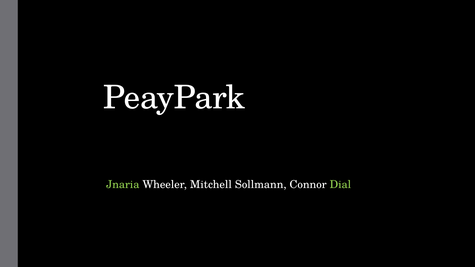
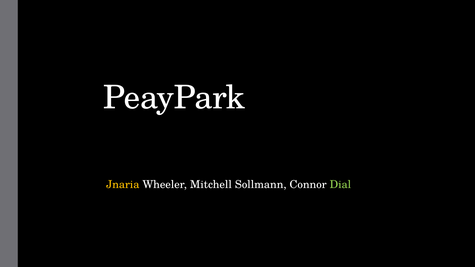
Jnaria colour: light green -> yellow (123, 185)
